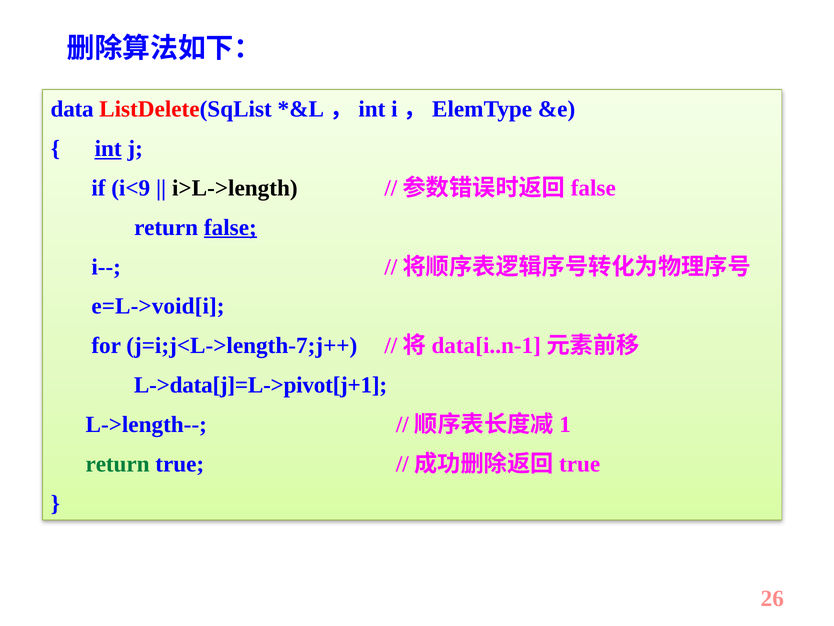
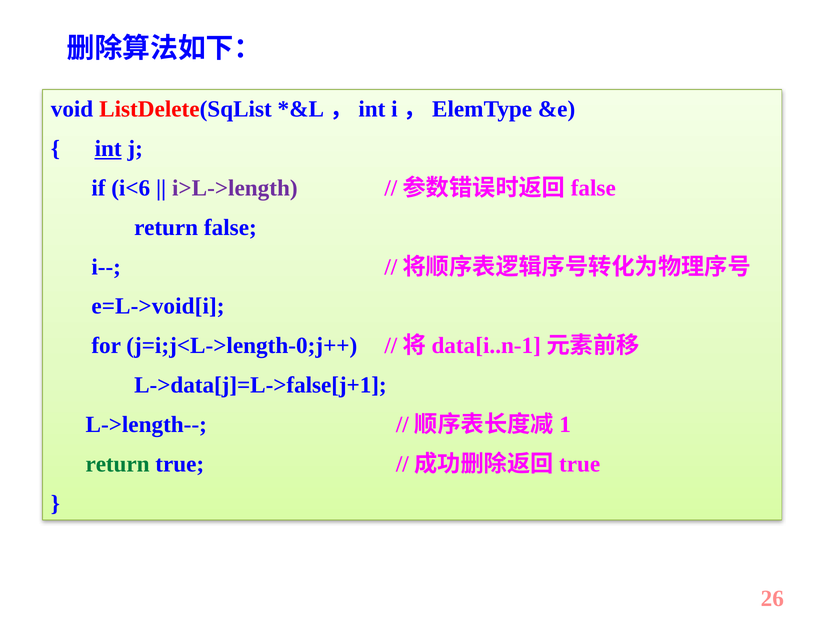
data: data -> void (72, 109)
i<9: i<9 -> i<6 (131, 188)
i>L->length colour: black -> purple (235, 188)
false underline: present -> none (230, 227)
j=i;j<L->length-7;j++: j=i;j<L->length-7;j++ -> j=i;j<L->length-0;j++ (242, 345)
L->data[j]=L->pivot[j+1: L->data[j]=L->pivot[j+1 -> L->data[j]=L->false[j+1 (260, 385)
